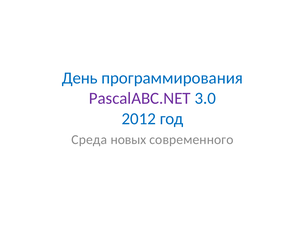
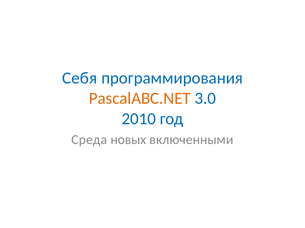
День: День -> Себя (80, 78)
PascalABC.NET colour: purple -> orange (140, 99)
2012: 2012 -> 2010 (139, 119)
современного: современного -> включенными (191, 140)
